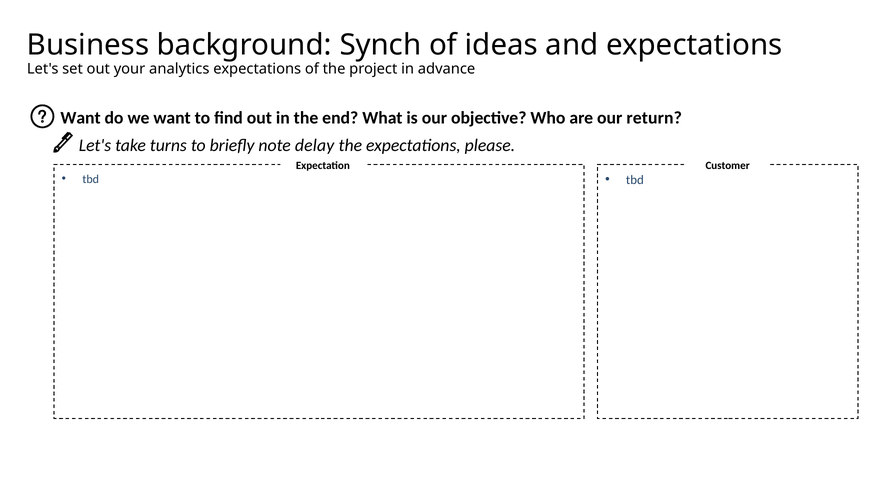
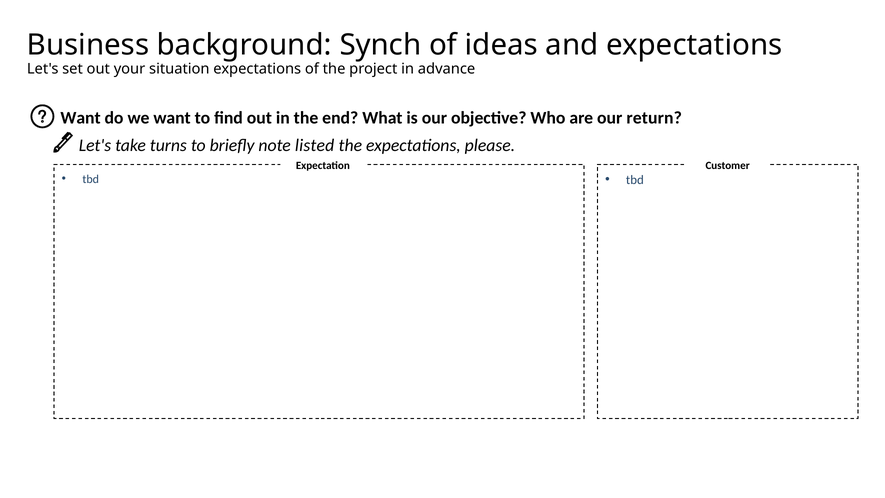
analytics: analytics -> situation (179, 69)
delay: delay -> listed (315, 145)
